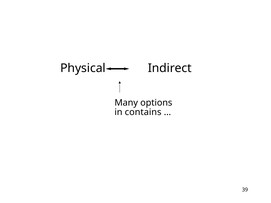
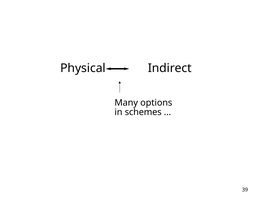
contains: contains -> schemes (143, 112)
